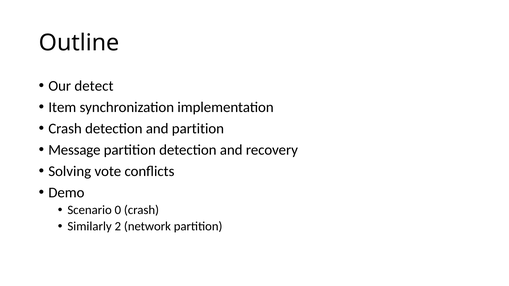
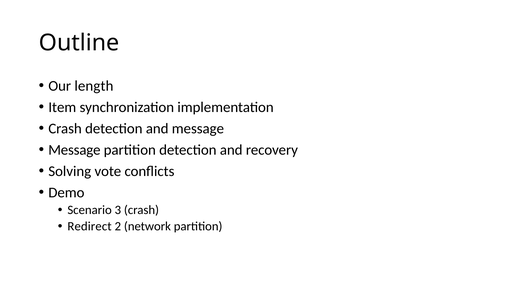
detect: detect -> length (94, 86)
and partition: partition -> message (198, 129)
0: 0 -> 3 (118, 210)
Similarly: Similarly -> Redirect (90, 227)
